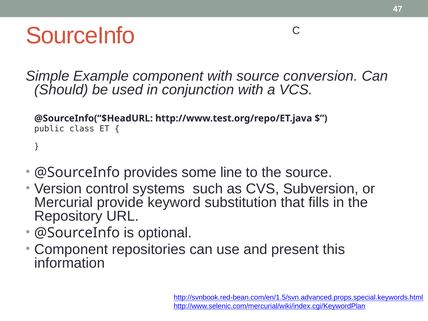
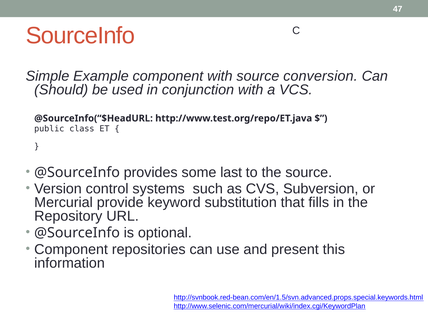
line: line -> last (231, 172)
